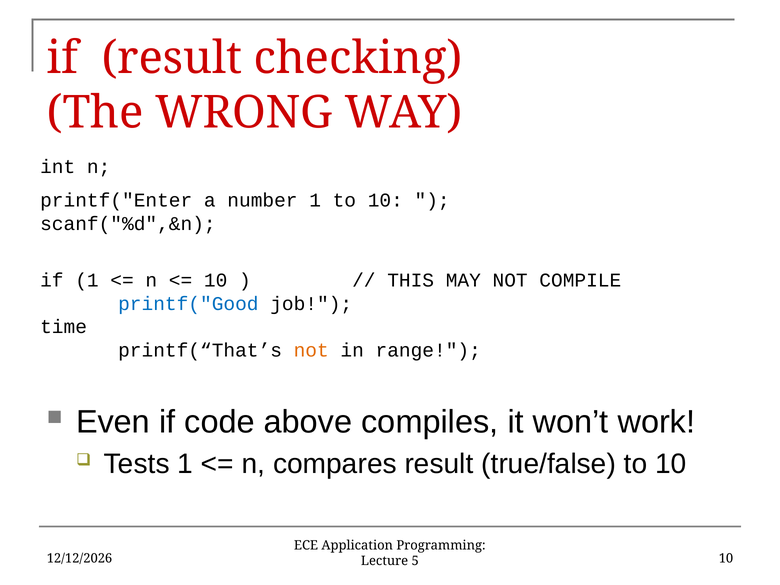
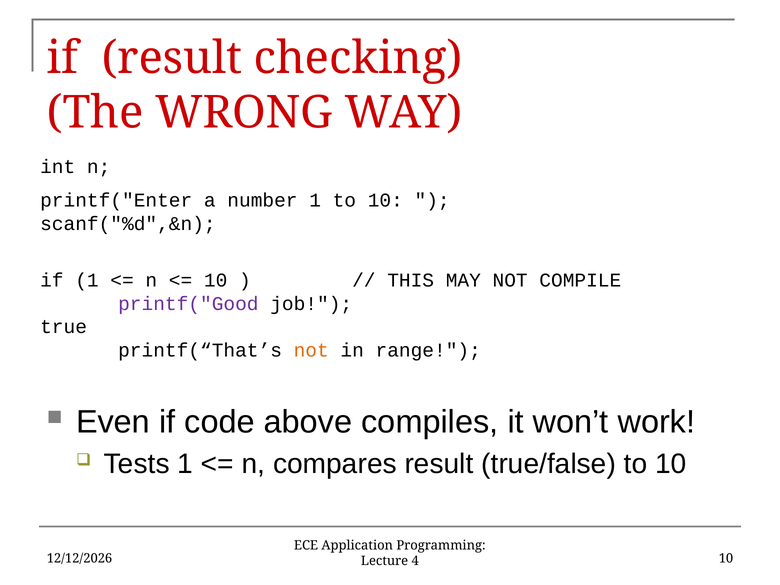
printf("Good colour: blue -> purple (188, 304)
time: time -> true (64, 327)
5: 5 -> 4 (415, 561)
